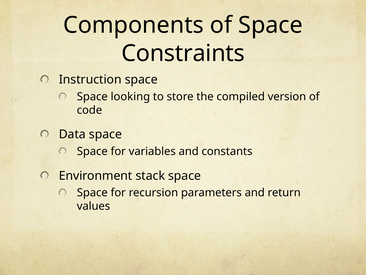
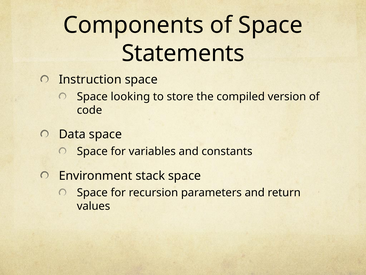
Constraints: Constraints -> Statements (183, 53)
